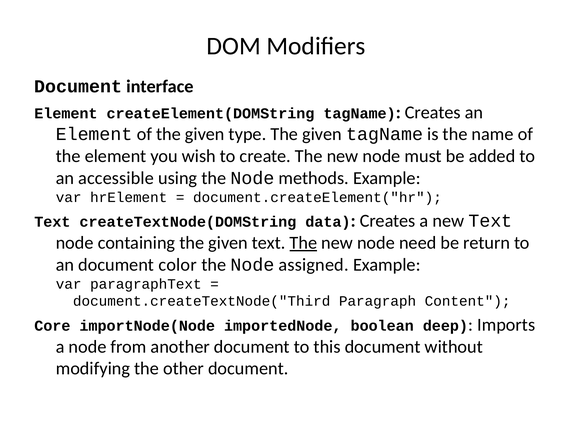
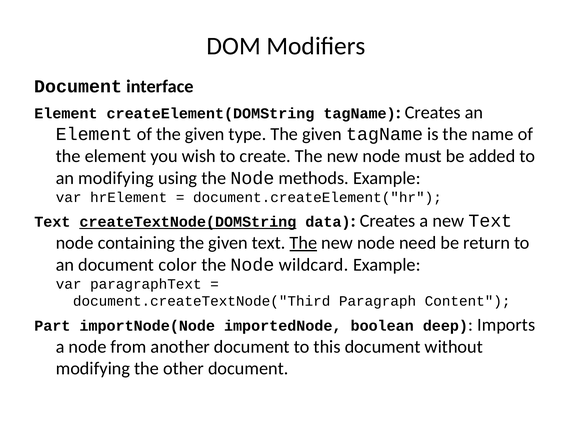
an accessible: accessible -> modifying (116, 178)
createTextNode(DOMString underline: none -> present (188, 222)
assigned: assigned -> wildcard (314, 265)
Core: Core -> Part (52, 326)
